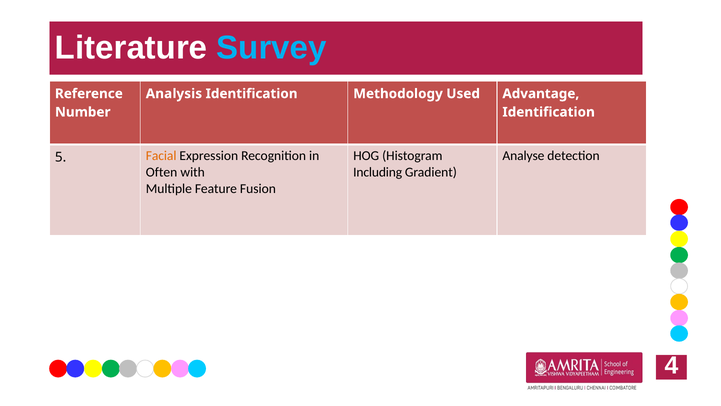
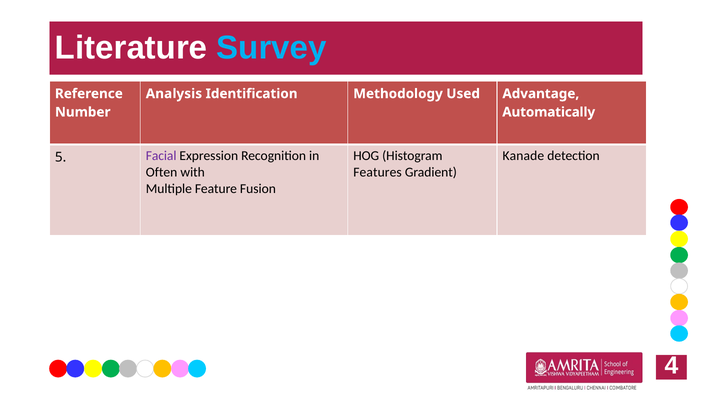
Identification: Identification -> Automatically (549, 112)
Analyse: Analyse -> Kanade (523, 155)
Facial colour: orange -> purple (161, 155)
Including: Including -> Features (378, 172)
